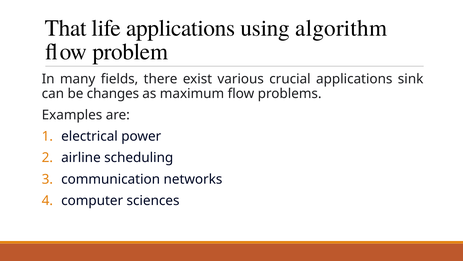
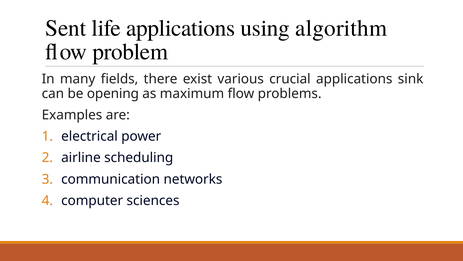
That: That -> Sent (66, 28)
changes: changes -> opening (113, 94)
